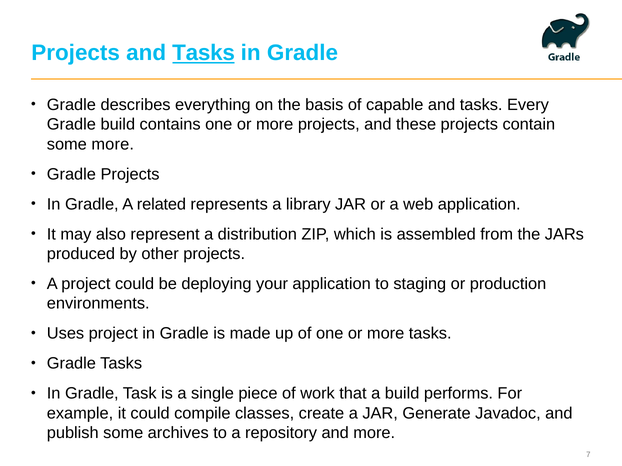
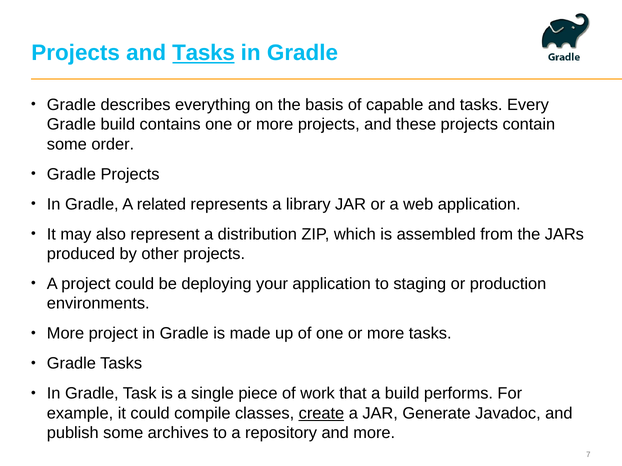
some more: more -> order (113, 144)
Uses: Uses -> More (66, 334)
create underline: none -> present (321, 414)
